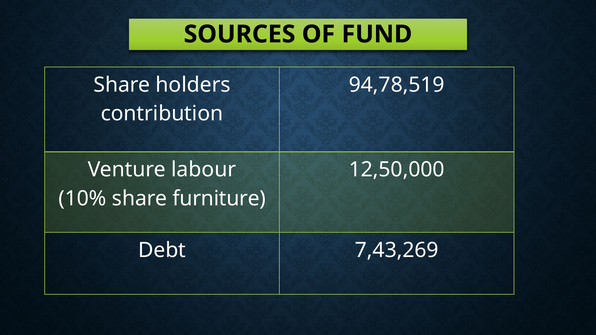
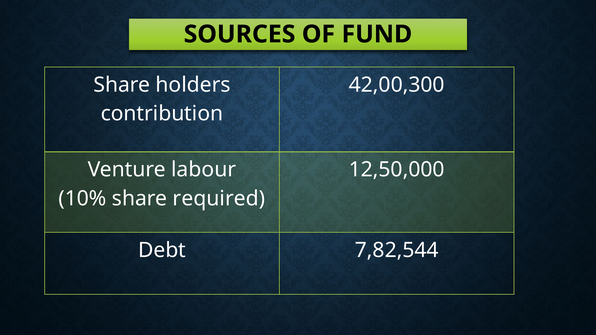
94,78,519: 94,78,519 -> 42,00,300 (397, 85)
furniture: furniture -> required (219, 199)
7,43,269: 7,43,269 -> 7,82,544 (397, 250)
